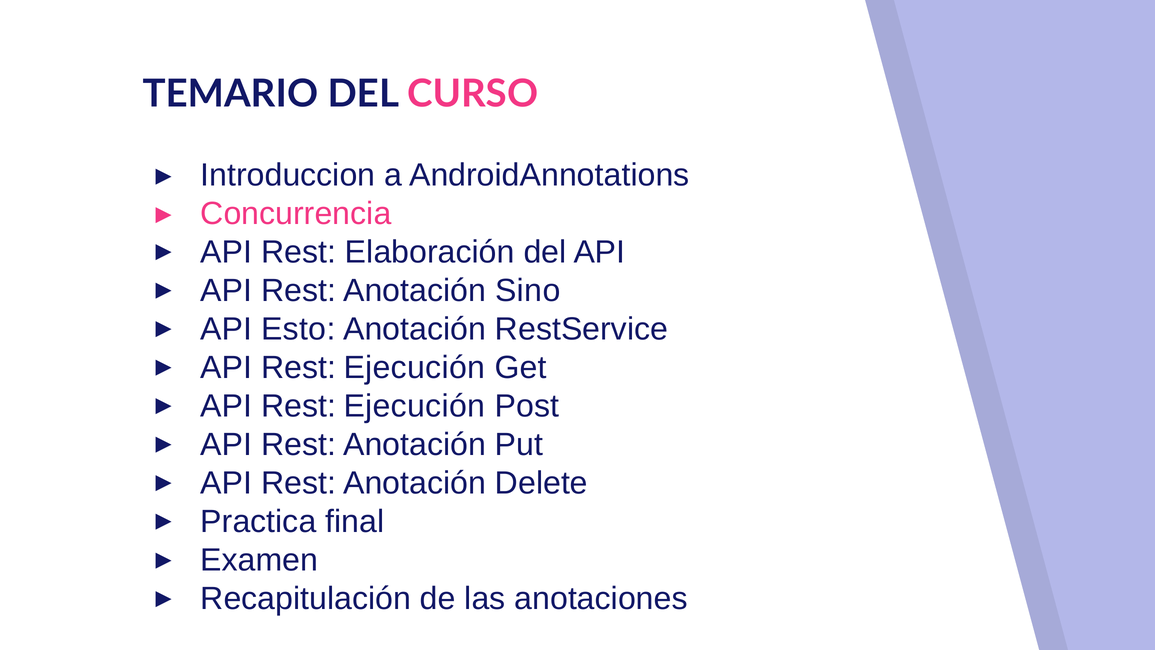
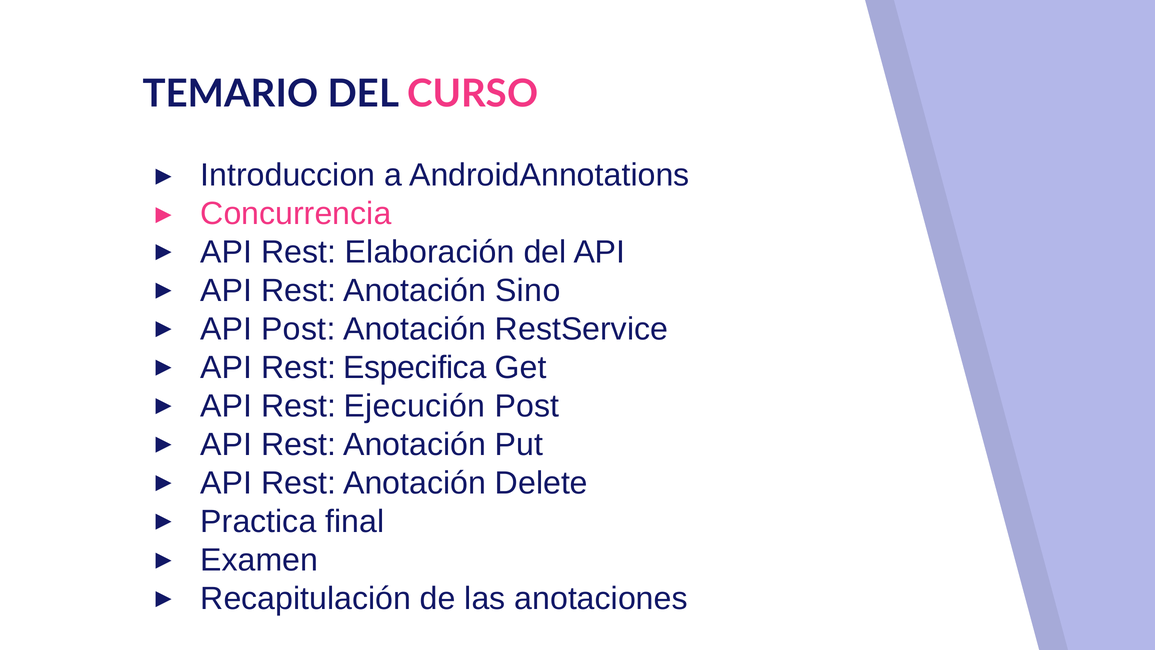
API Esto: Esto -> Post (298, 329)
Ejecución: Ejecución -> Especifica (415, 367)
